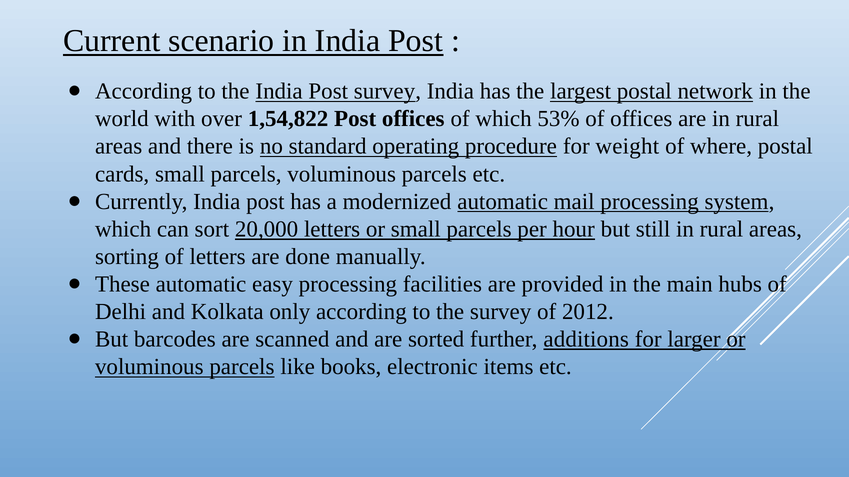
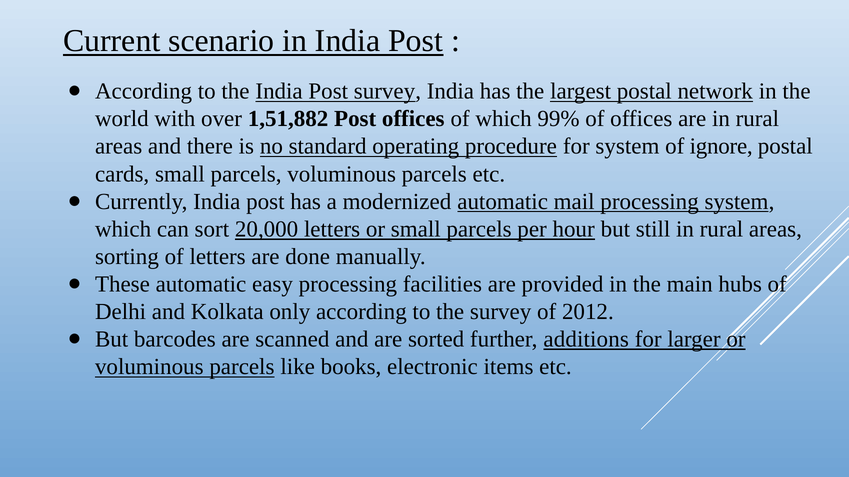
1,54,822: 1,54,822 -> 1,51,882 (288, 119)
53%: 53% -> 99% (558, 119)
for weight: weight -> system (627, 147)
where: where -> ignore (721, 147)
